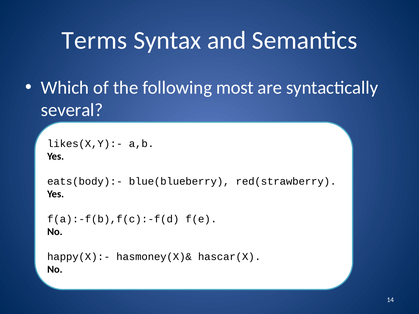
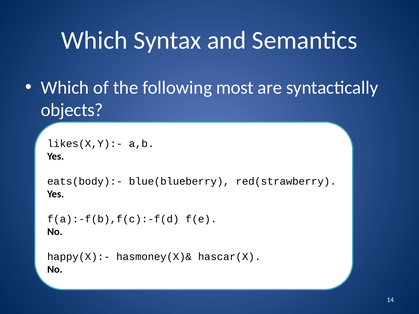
Terms: Terms -> Which (94, 41)
several: several -> objects (72, 110)
